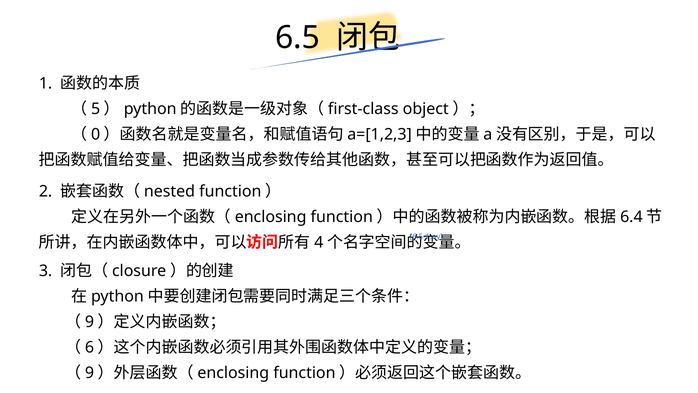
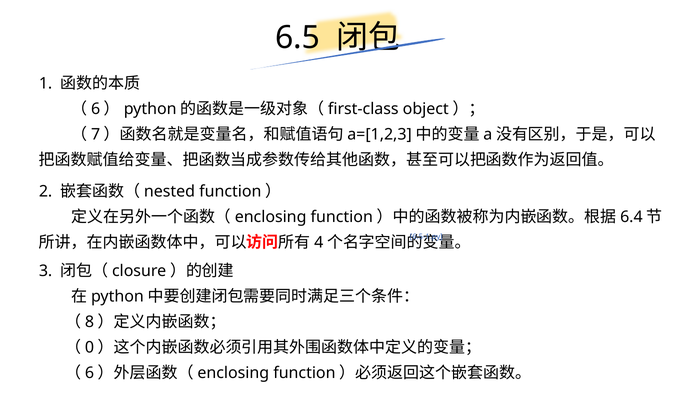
5: 5 -> 6 (96, 109)
0: 0 -> 7 (96, 134)
9: 9 -> 8 (89, 322)
6: 6 -> 0 (89, 347)
9: 9 -> 6 (89, 373)
